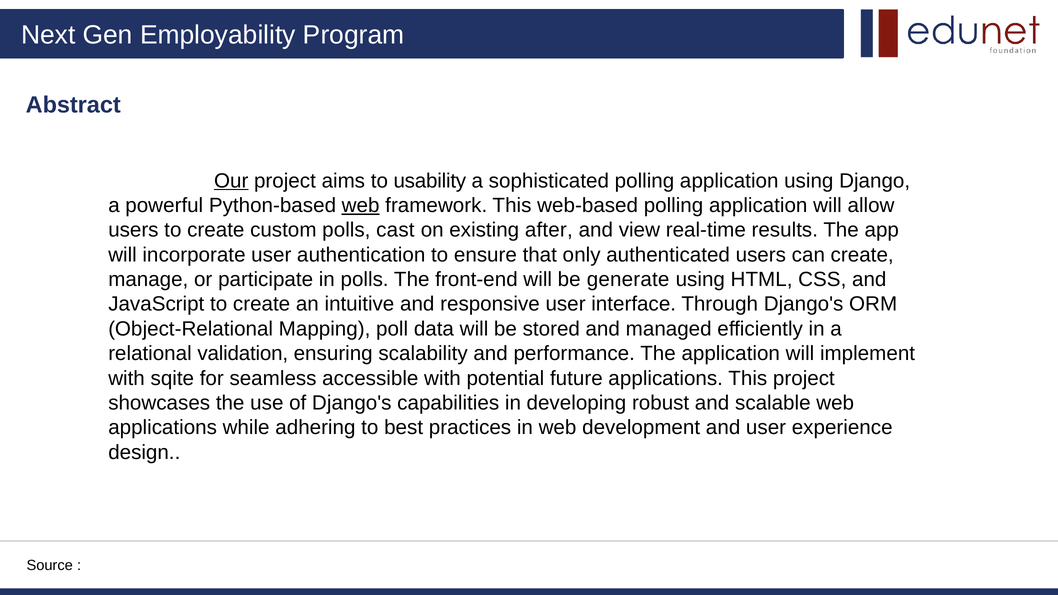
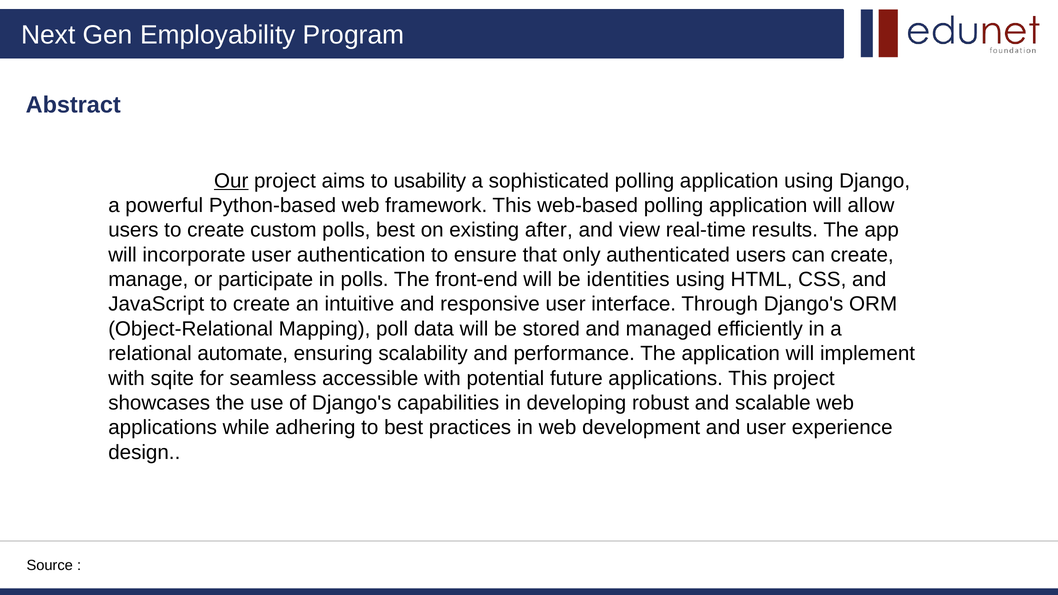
web underline: present -> none (361, 205)
polls cast: cast -> best (396, 230)
generate: generate -> identities (628, 280)
validation: validation -> automate (243, 354)
